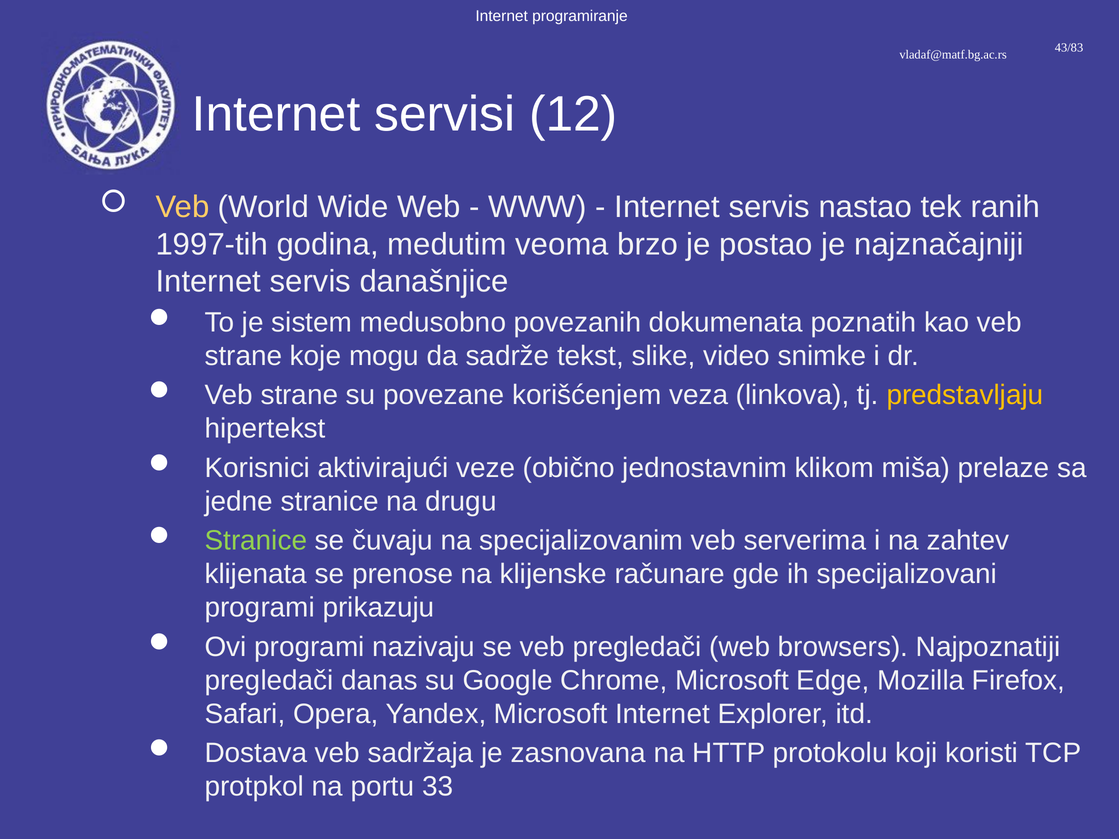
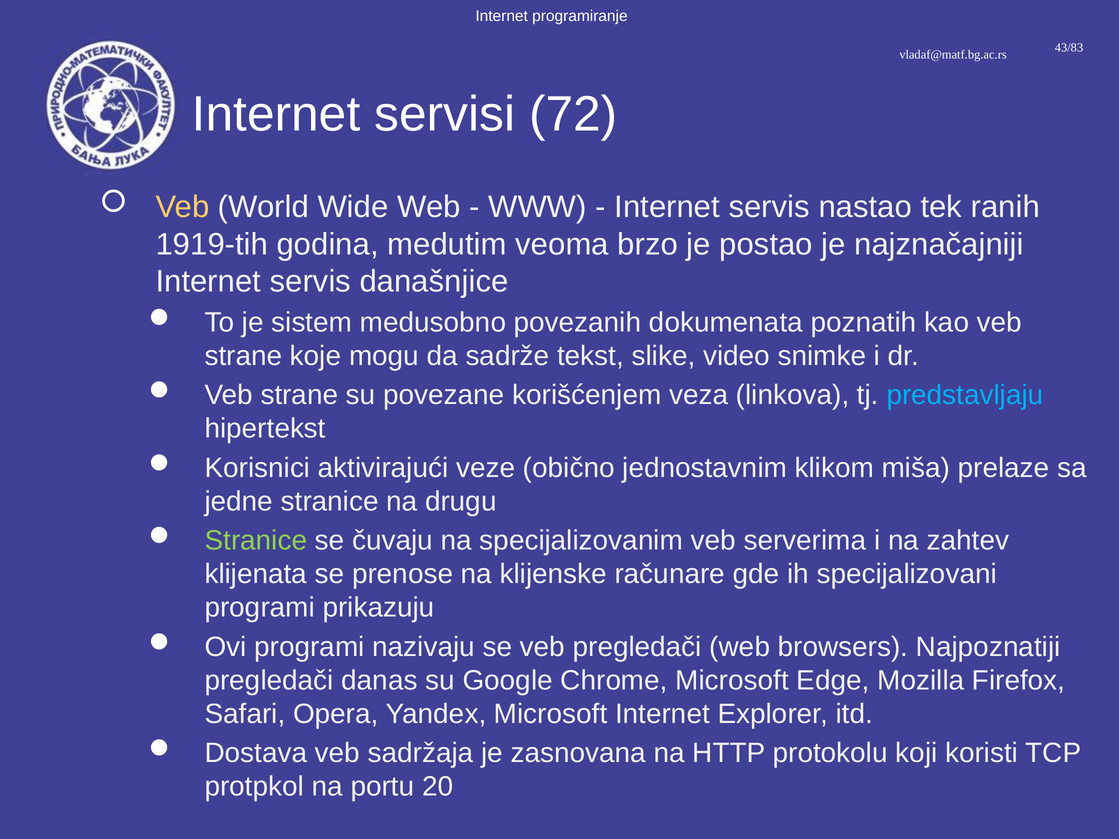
12: 12 -> 72 (573, 114)
1997-tih: 1997-tih -> 1919-tih (212, 244)
predstavljaju colour: yellow -> light blue (965, 395)
33: 33 -> 20 (438, 787)
